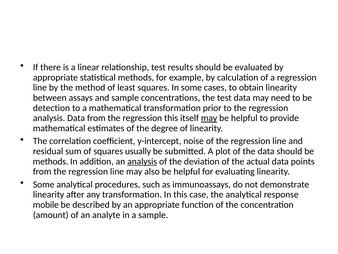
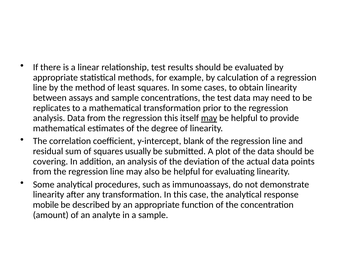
detection: detection -> replicates (52, 108)
noise: noise -> blank (194, 141)
methods: methods -> covering (50, 161)
analysis underline: present -> none (142, 161)
